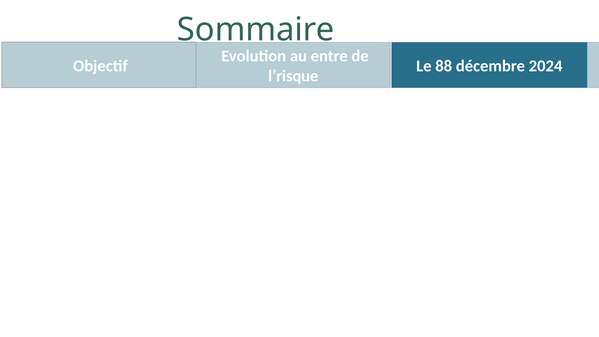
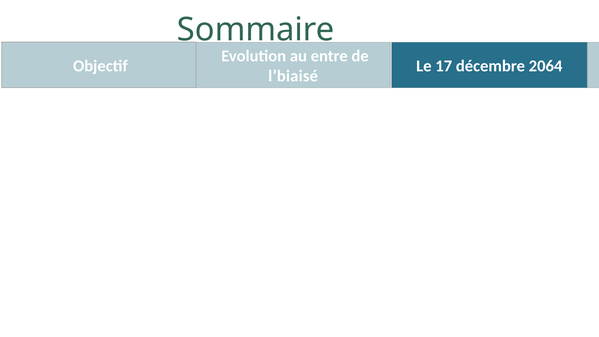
88: 88 -> 17 (444, 66)
2024: 2024 -> 2064 (546, 66)
l’risque: l’risque -> l’biaisé (293, 76)
